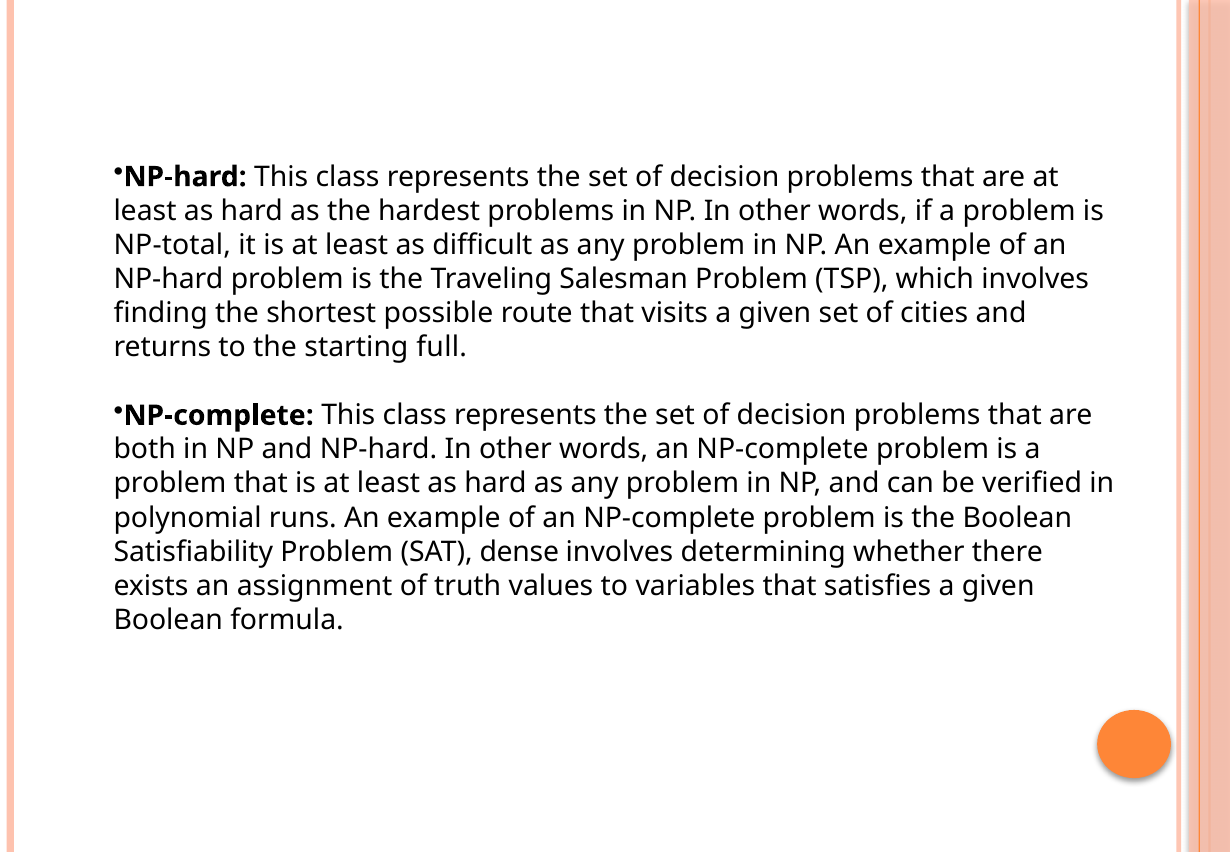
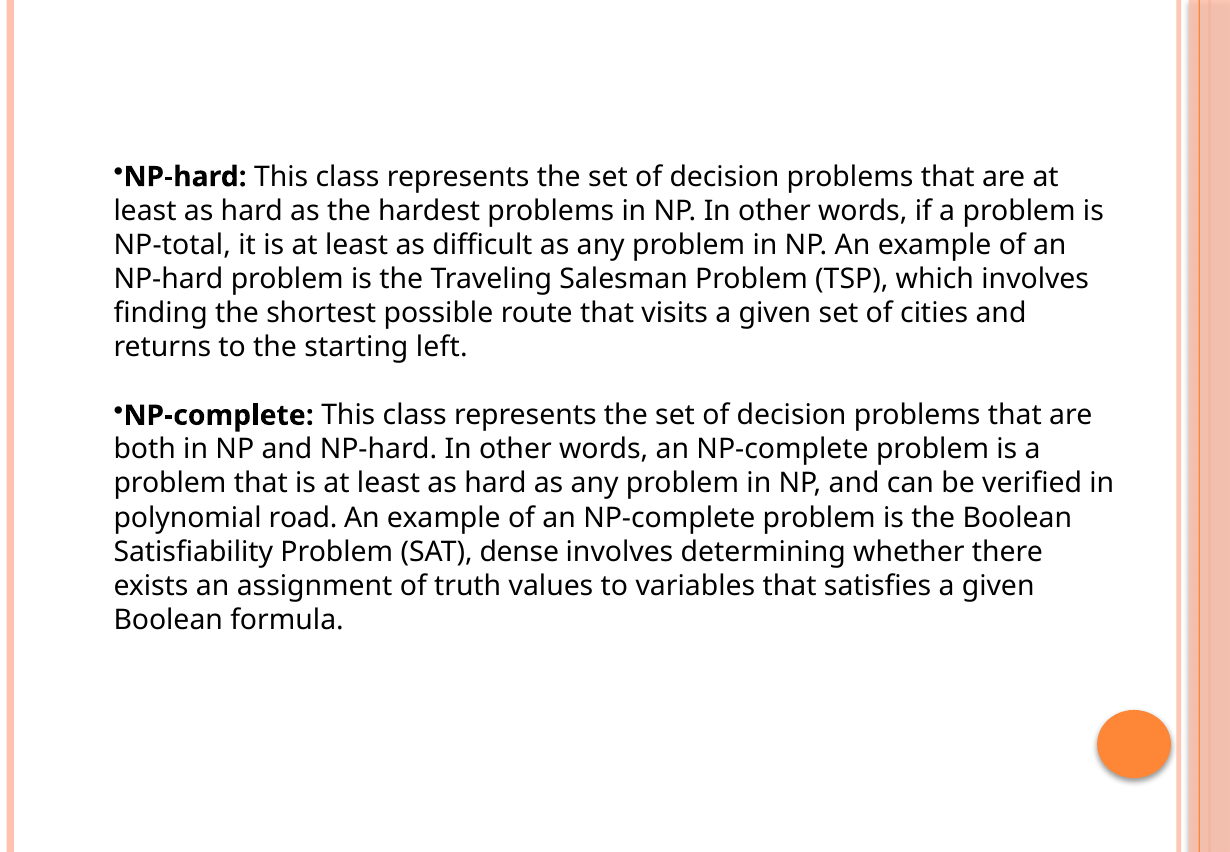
full: full -> left (442, 347)
runs: runs -> road (303, 517)
